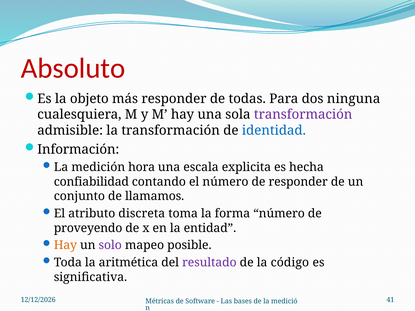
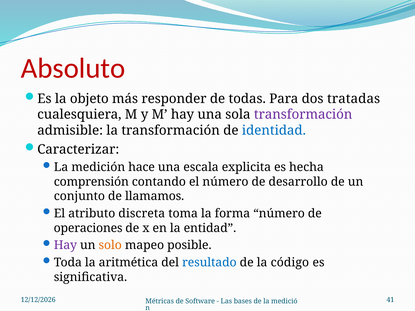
ninguna: ninguna -> tratadas (354, 99)
Información: Información -> Caracterizar (78, 149)
hora: hora -> hace (142, 167)
confiabilidad: confiabilidad -> comprensión (91, 182)
de responder: responder -> desarrollo (298, 182)
proveyendo: proveyendo -> operaciones (88, 228)
Hay colour: orange -> purple (65, 245)
solo colour: purple -> orange (110, 245)
resultado colour: purple -> blue (209, 263)
